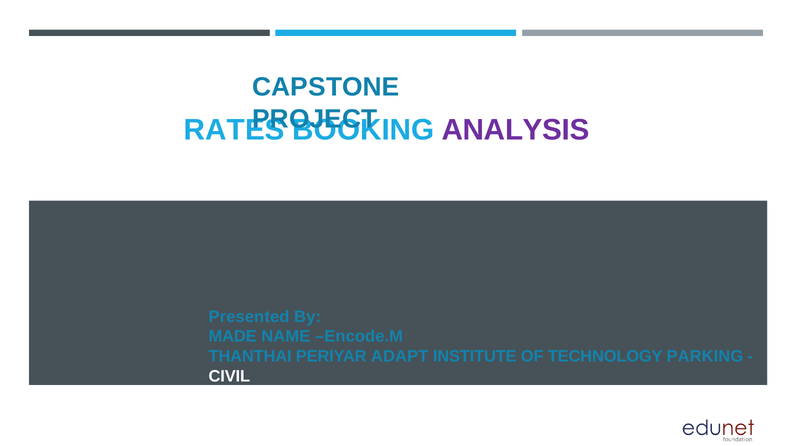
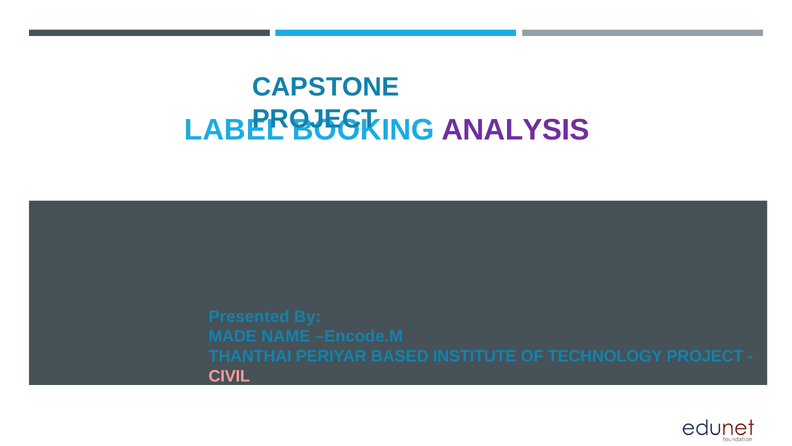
RATES: RATES -> LABEL (234, 130)
ADAPT: ADAPT -> BASED (400, 356)
TECHNOLOGY PARKING: PARKING -> PROJECT (705, 356)
CIVIL colour: white -> pink (229, 376)
